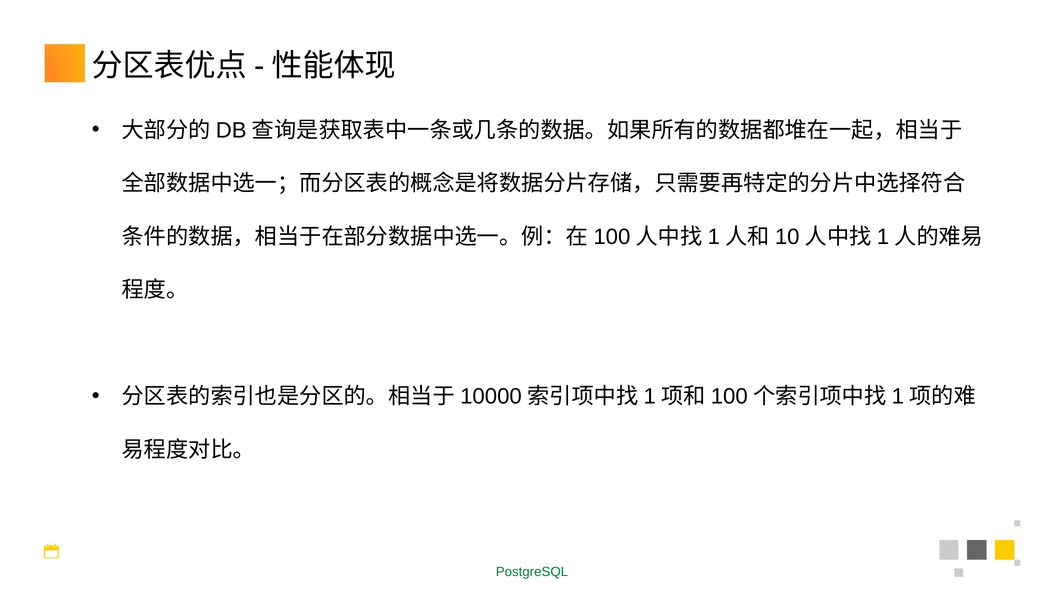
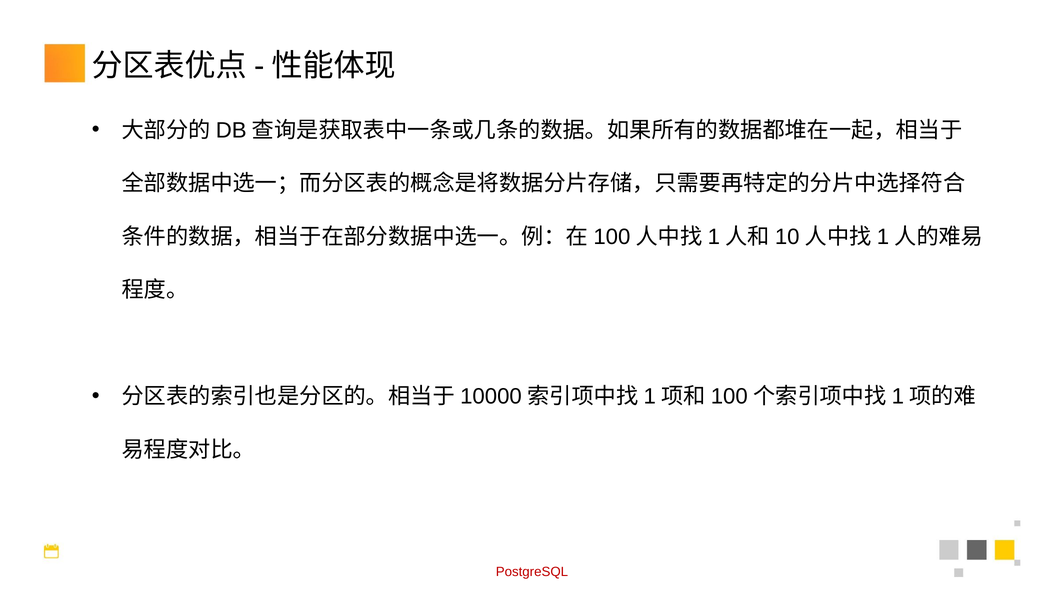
PostgreSQL colour: green -> red (532, 572)
